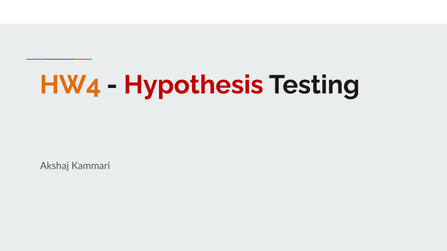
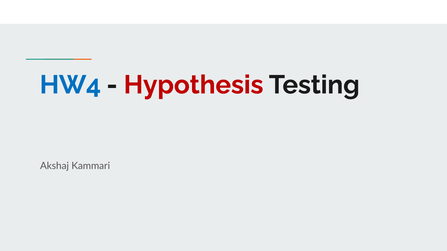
HW4 colour: orange -> blue (70, 85)
